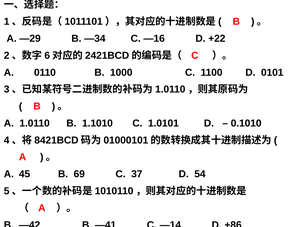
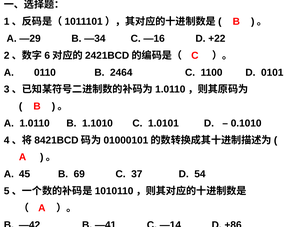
1000: 1000 -> 2464 (121, 72)
